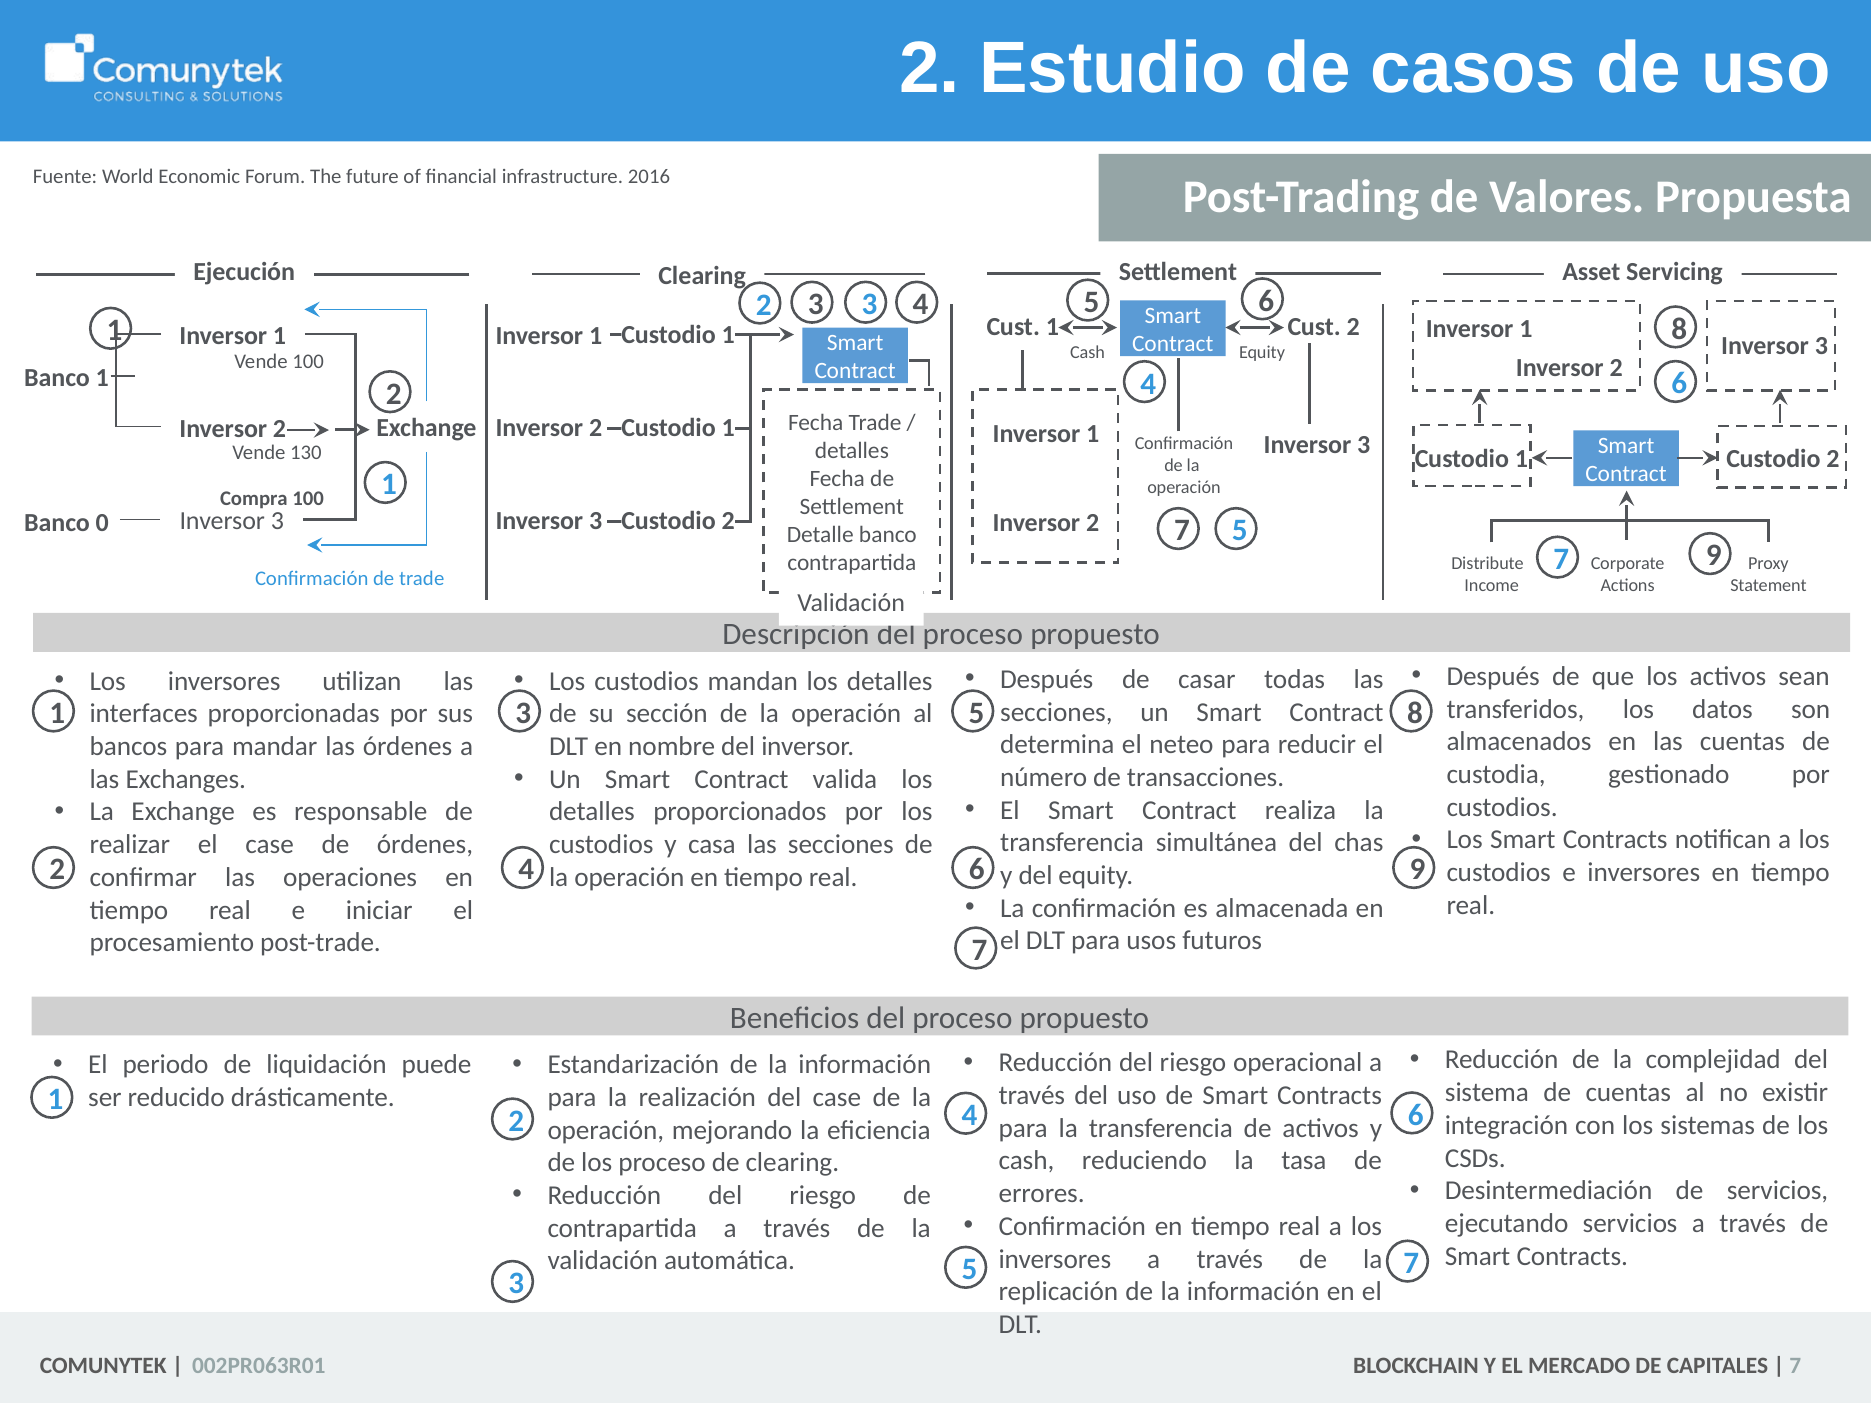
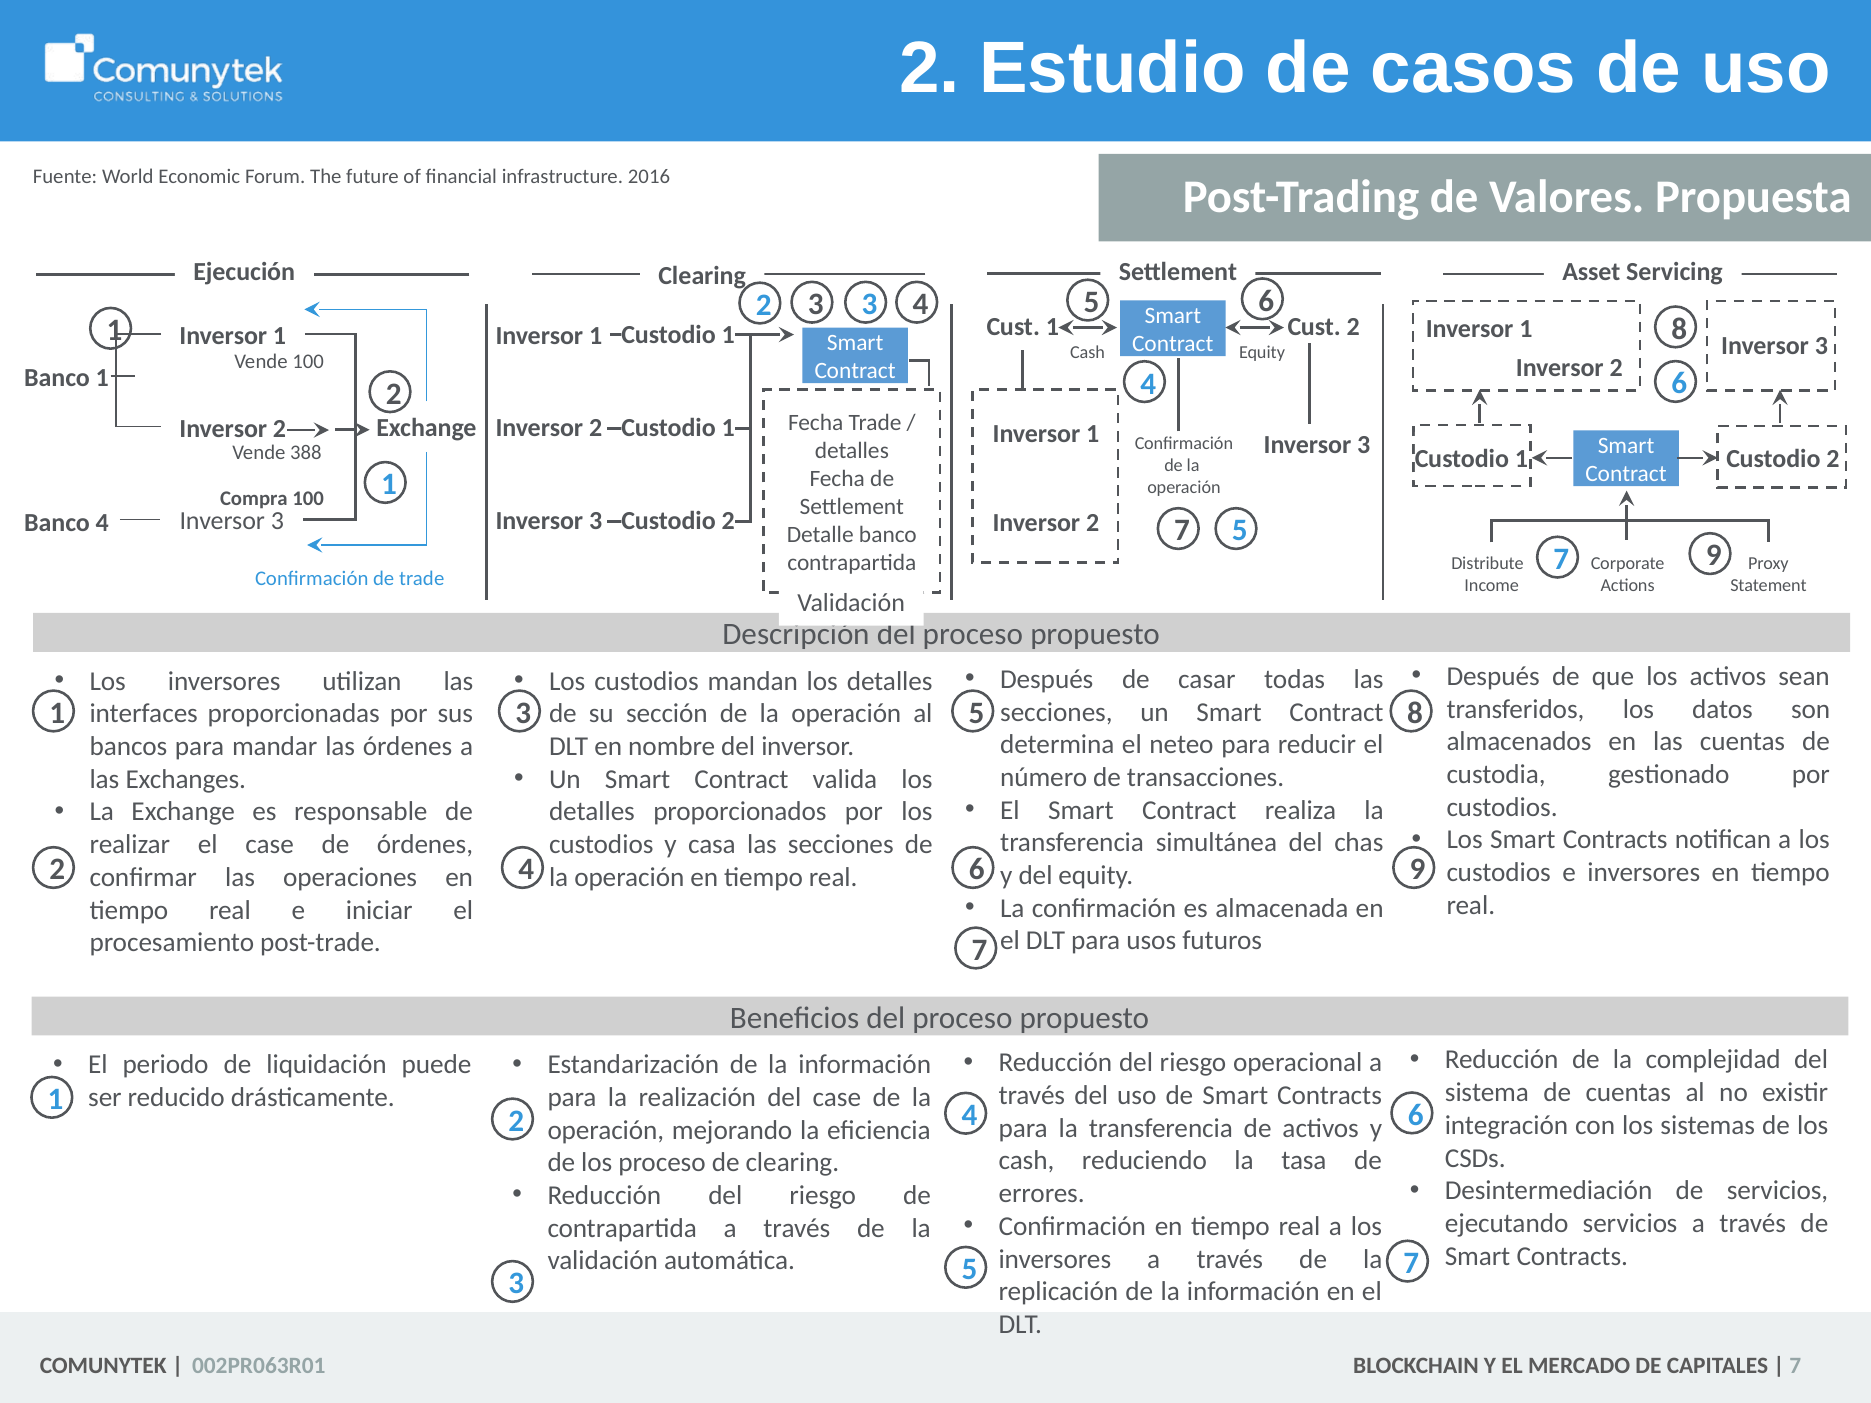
130: 130 -> 388 (306, 452)
Banco 0: 0 -> 4 (102, 523)
